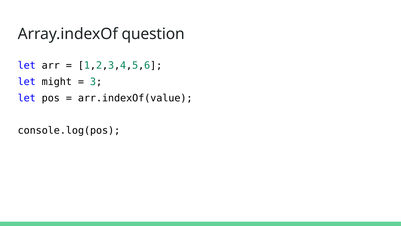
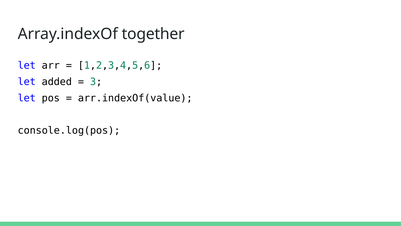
question: question -> together (153, 34)
might: might -> added (57, 82)
